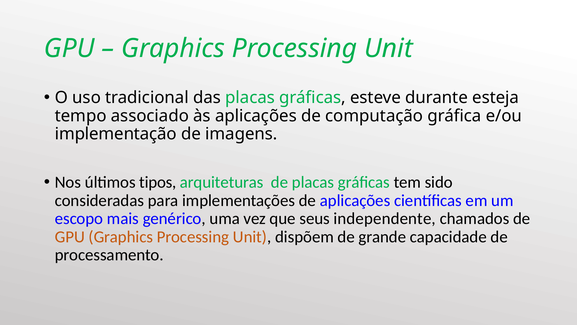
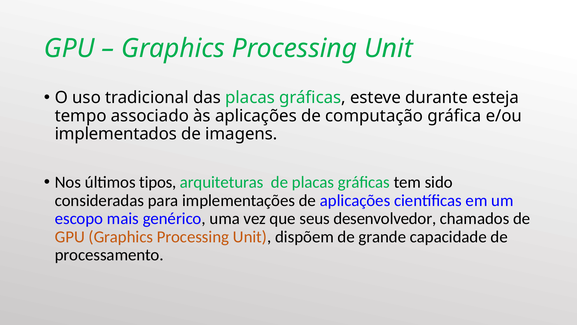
implementação: implementação -> implementados (116, 134)
independente: independente -> desenvolvedor (385, 218)
